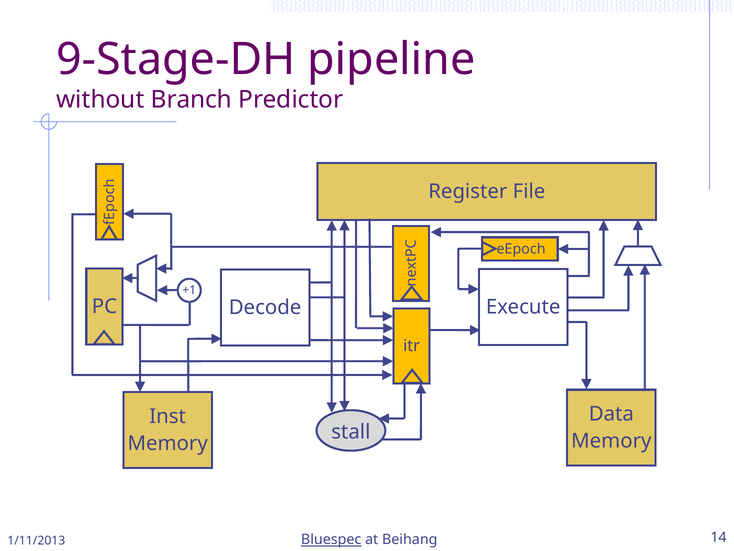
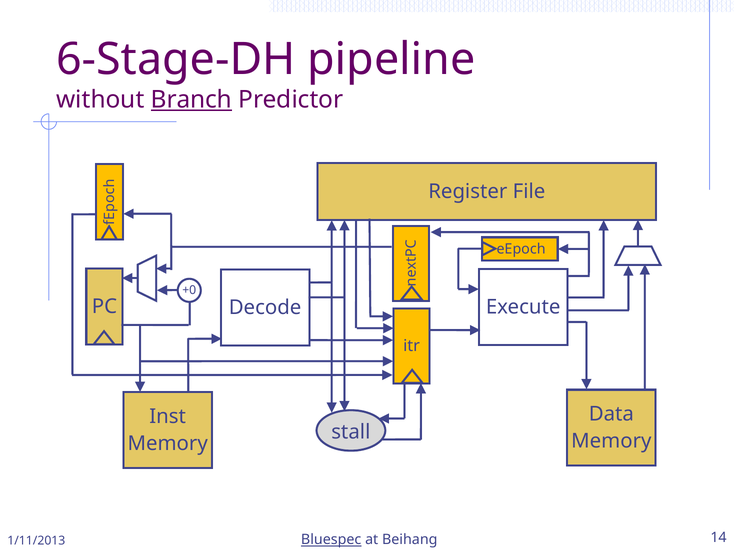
9-Stage-DH: 9-Stage-DH -> 6-Stage-DH (176, 59)
Branch underline: none -> present (191, 100)
+1: +1 -> +0 (189, 290)
